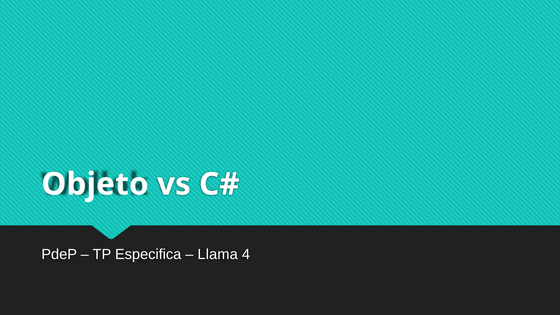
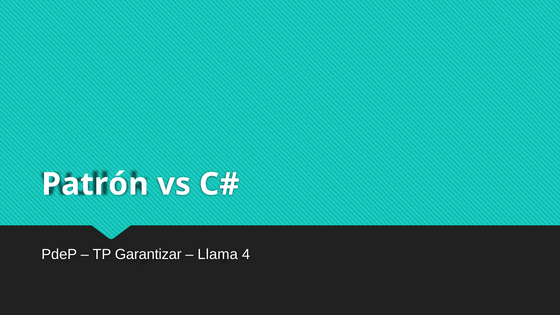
Objeto: Objeto -> Patrón (95, 184)
Especifica: Especifica -> Garantizar (148, 254)
